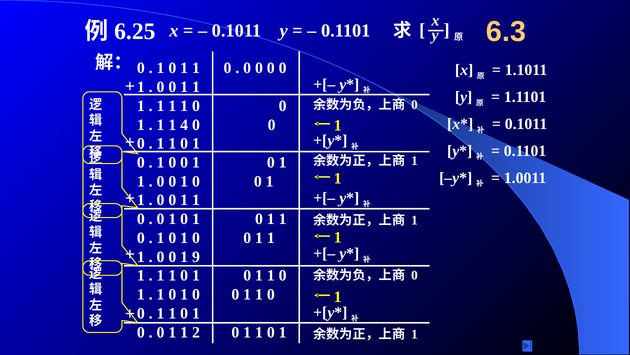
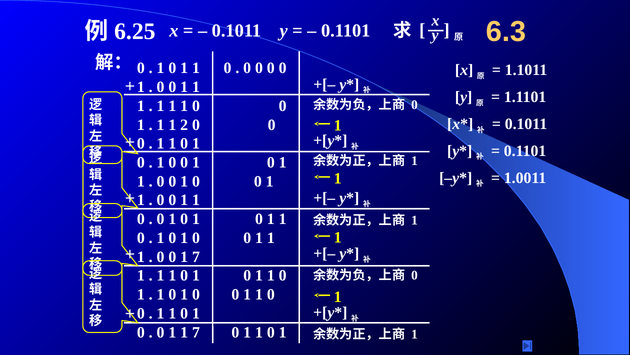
4: 4 -> 2 (184, 125)
0 1 9: 9 -> 7 (196, 256)
1 1 2: 2 -> 7 (196, 332)
